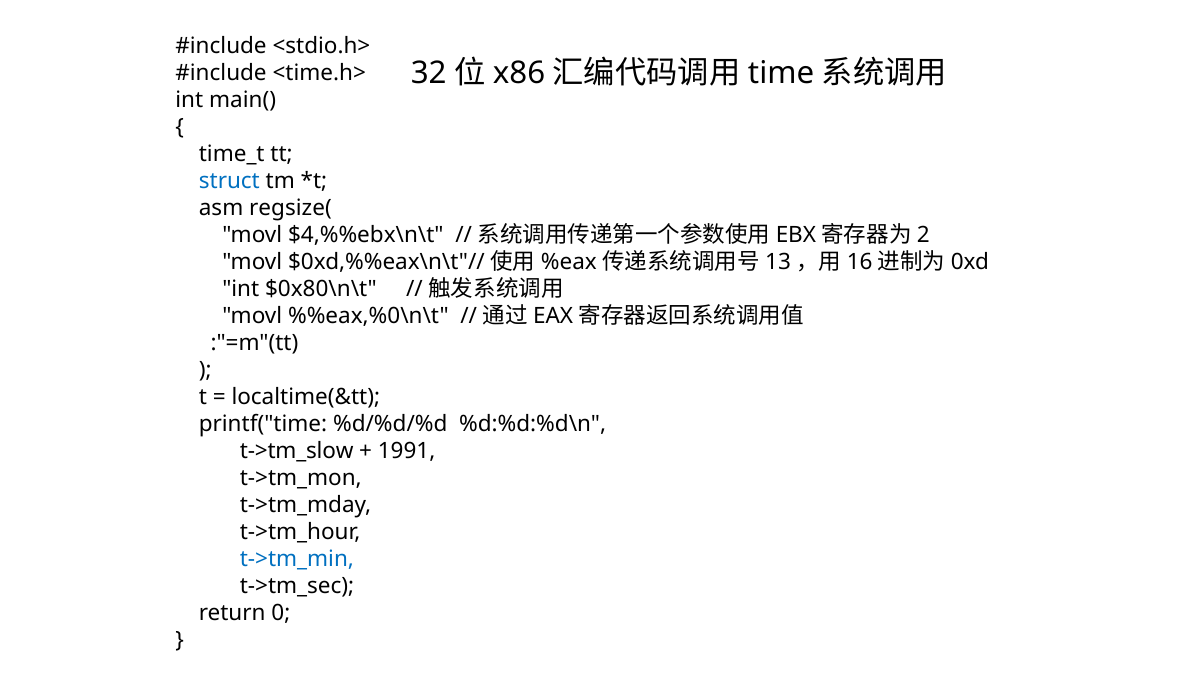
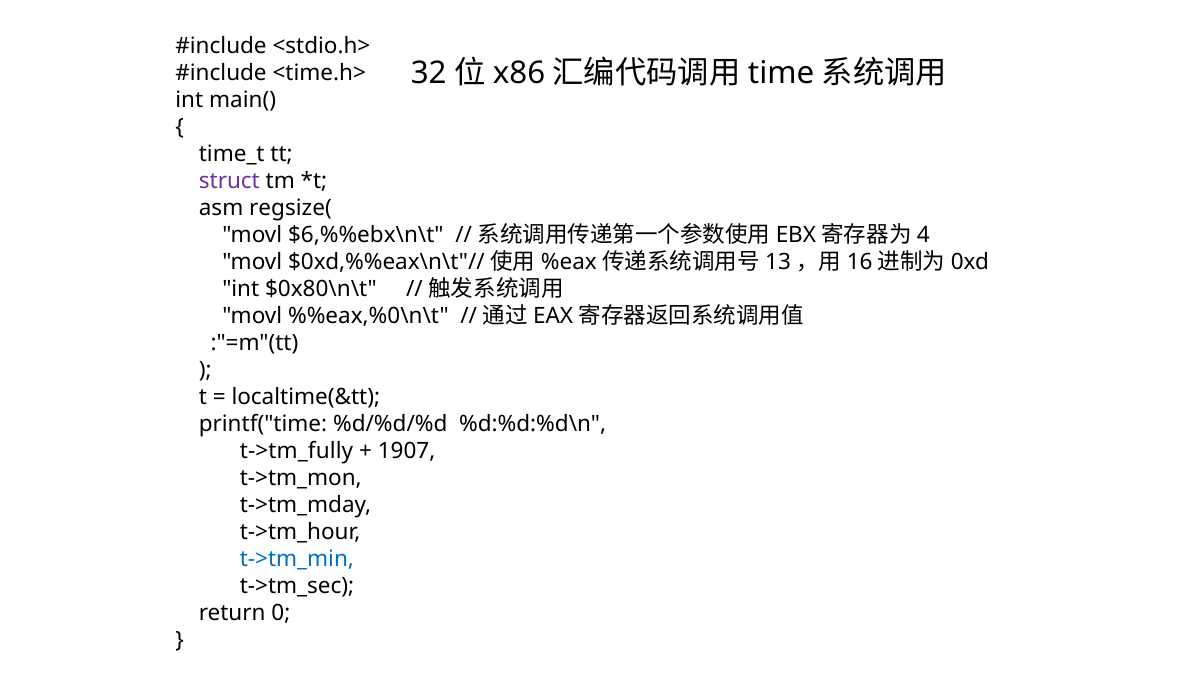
struct colour: blue -> purple (229, 181)
$4,%%ebx\n\t: $4,%%ebx\n\t -> $6,%%ebx\n\t (366, 235)
2: 2 -> 4 (923, 235)
t->tm_slow: t->tm_slow -> t->tm_fully (297, 452)
1991: 1991 -> 1907 (407, 452)
